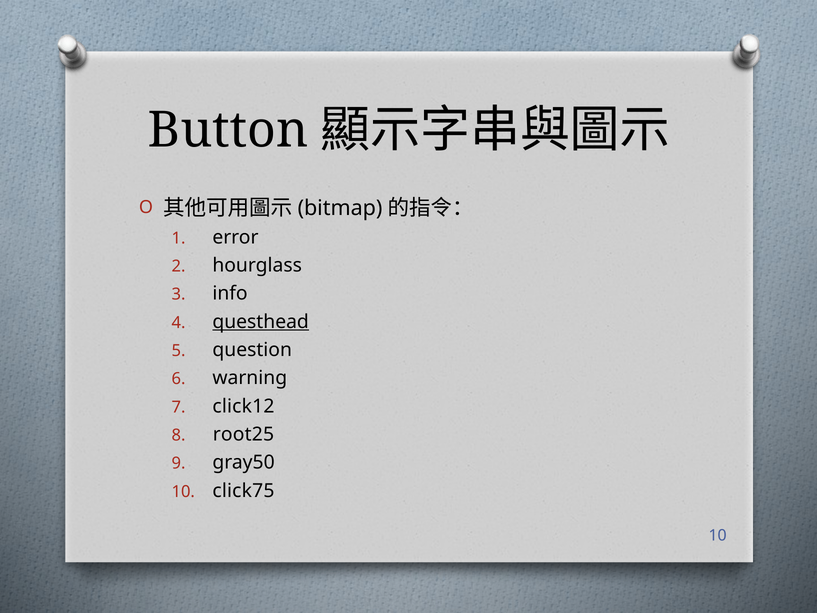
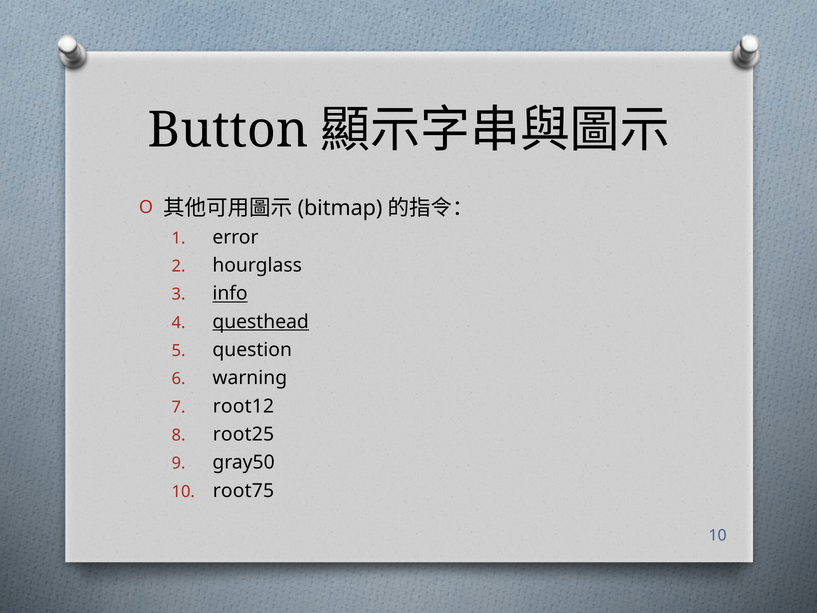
info underline: none -> present (230, 294)
click12: click12 -> root12 (243, 406)
click75: click75 -> root75 (243, 491)
